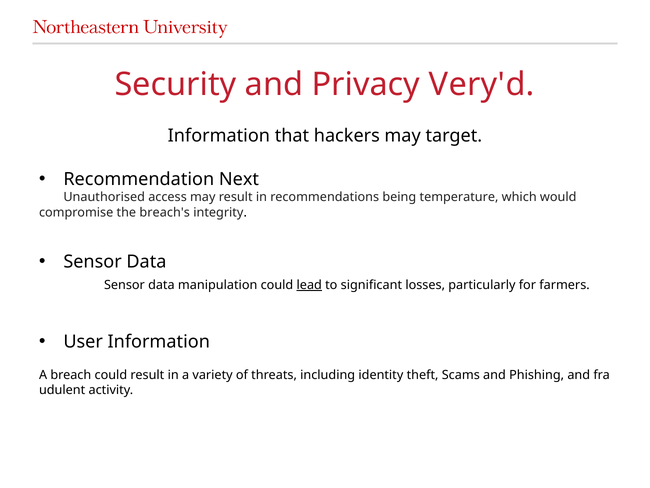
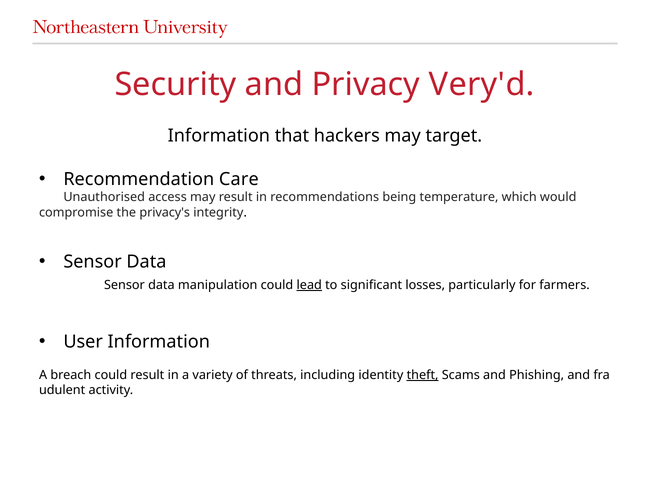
Next: Next -> Care (239, 179)
breach's: breach's -> privacy's (165, 212)
theft underline: none -> present (423, 375)
